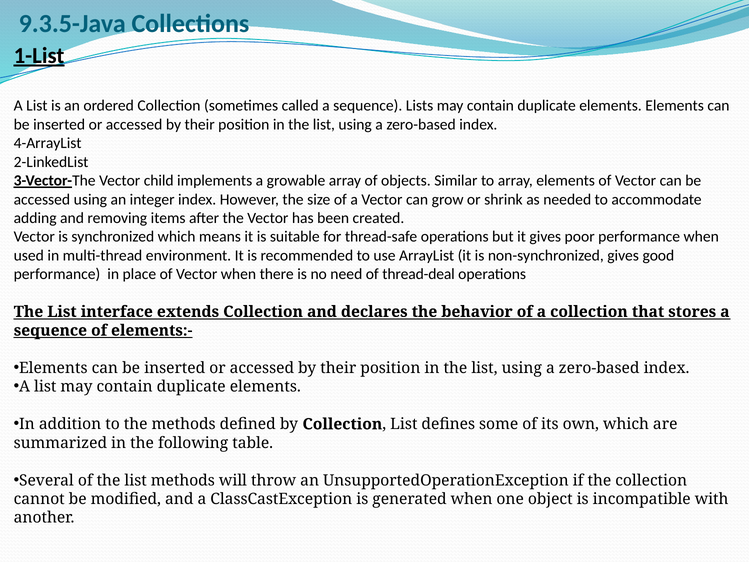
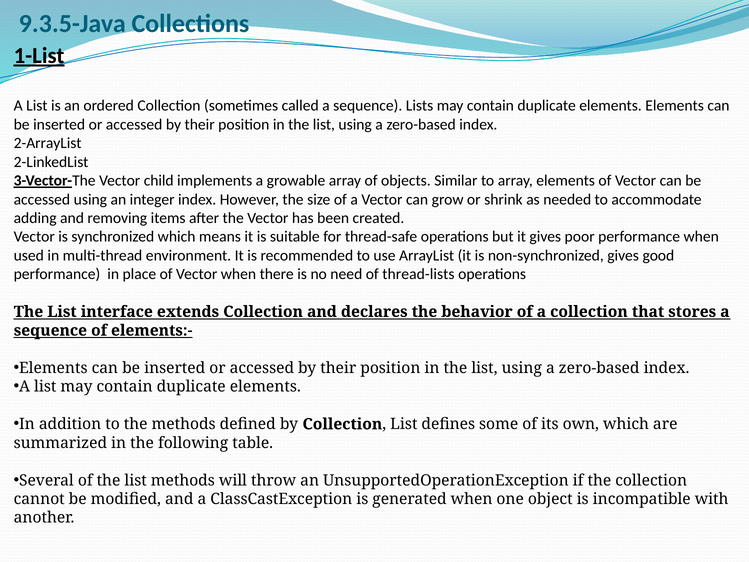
4-ArrayList: 4-ArrayList -> 2-ArrayList (48, 143)
thread-deal: thread-deal -> thread-lists (418, 274)
